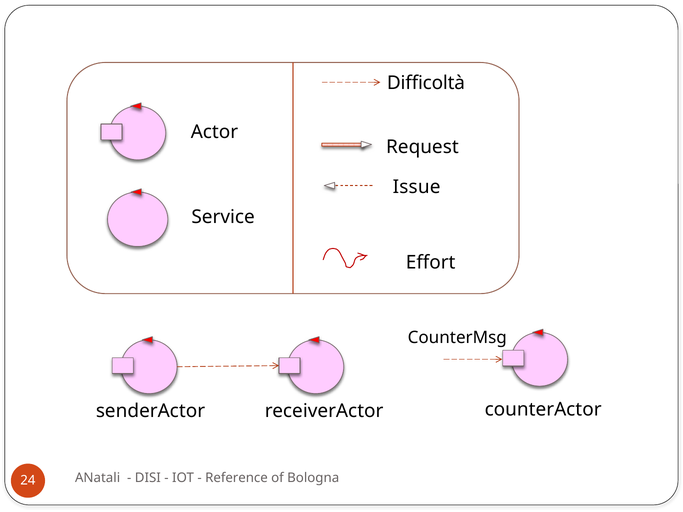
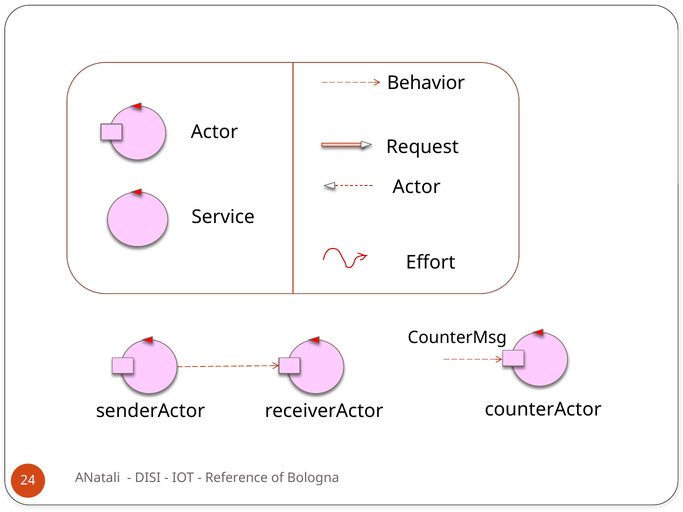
Difficoltà: Difficoltà -> Behavior (426, 83)
Issue: Issue -> Actor (417, 187)
